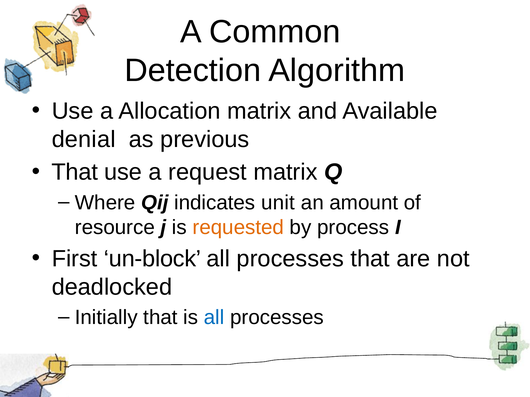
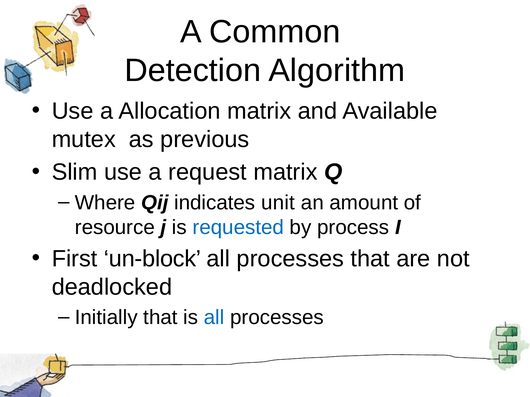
denial: denial -> mutex (84, 139)
That: That -> Slim (75, 172)
requested colour: orange -> blue (238, 228)
